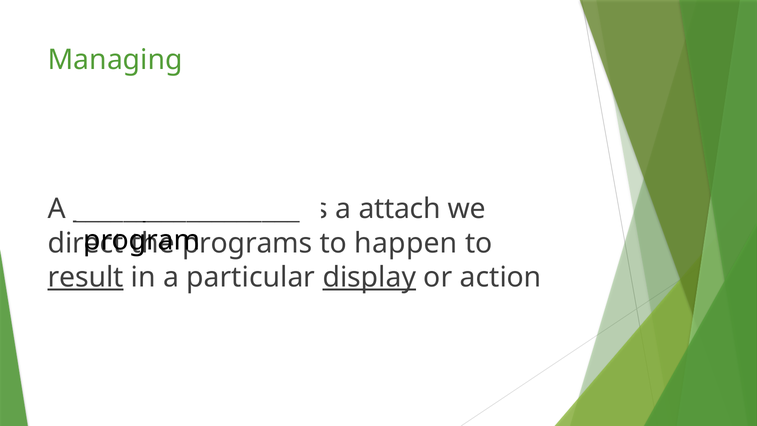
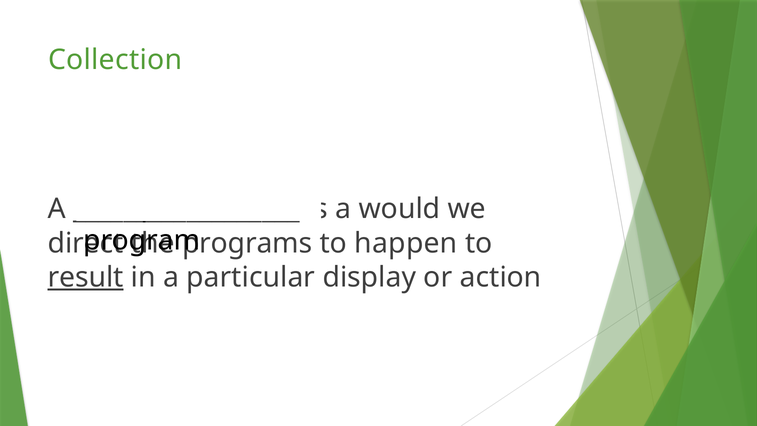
Managing: Managing -> Collection (115, 60)
attach: attach -> would (400, 209)
display underline: present -> none (369, 277)
